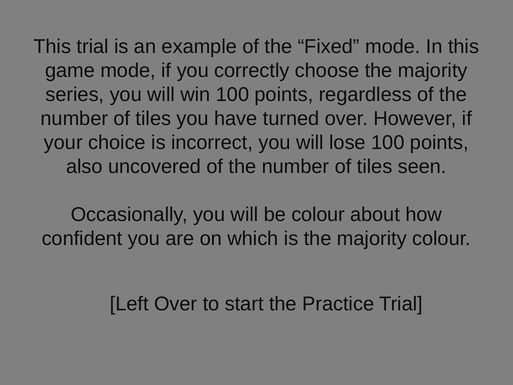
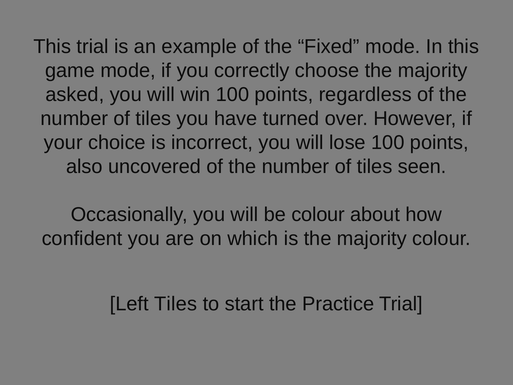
series: series -> asked (75, 95)
Left Over: Over -> Tiles (176, 304)
